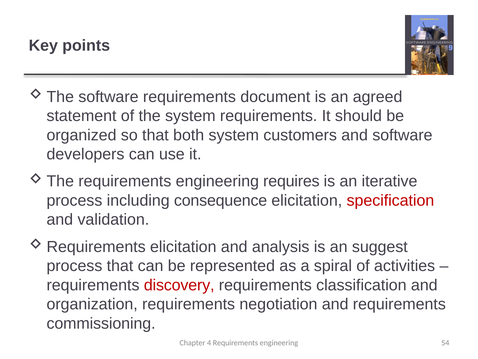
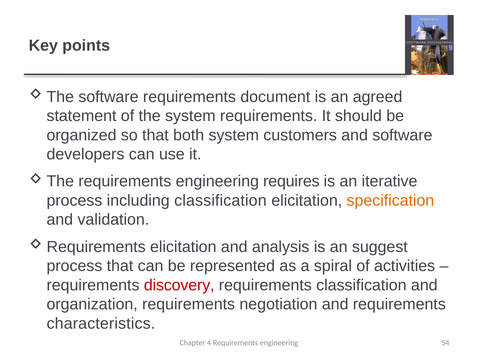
including consequence: consequence -> classification (220, 200)
specification colour: red -> orange (390, 200)
commissioning: commissioning -> characteristics (101, 323)
